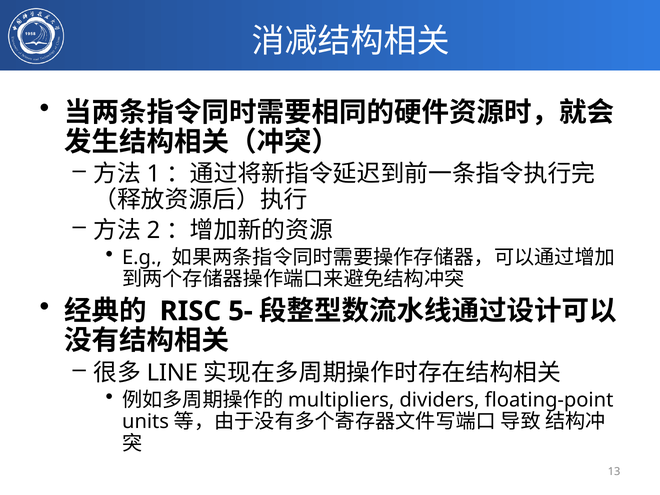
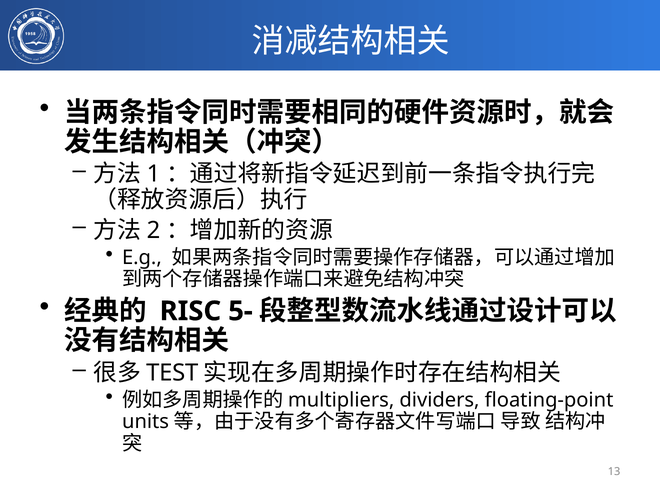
LINE: LINE -> TEST (172, 373)
